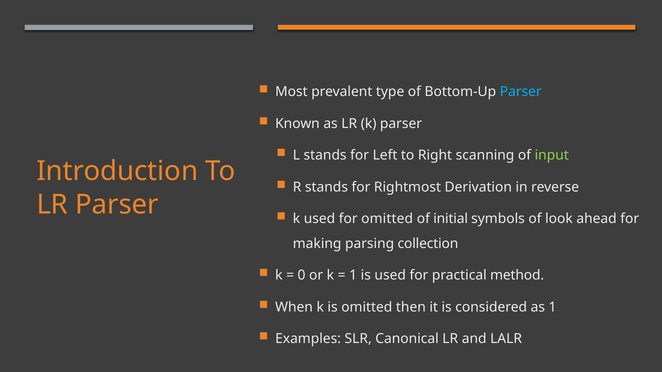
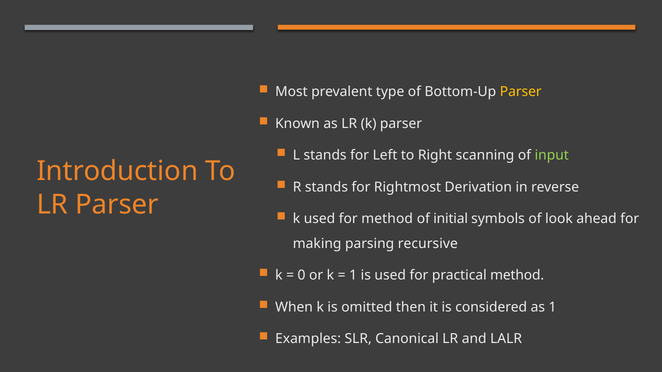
Parser colour: light blue -> yellow (521, 92)
for omitted: omitted -> method (387, 219)
collection: collection -> recursive (428, 244)
